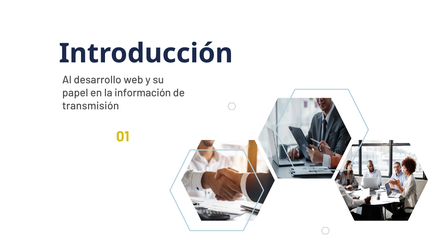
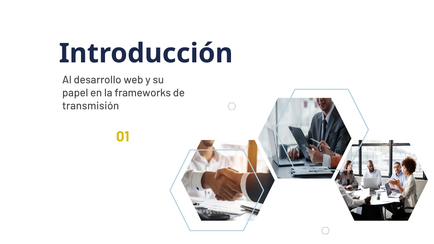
información: información -> frameworks (143, 93)
